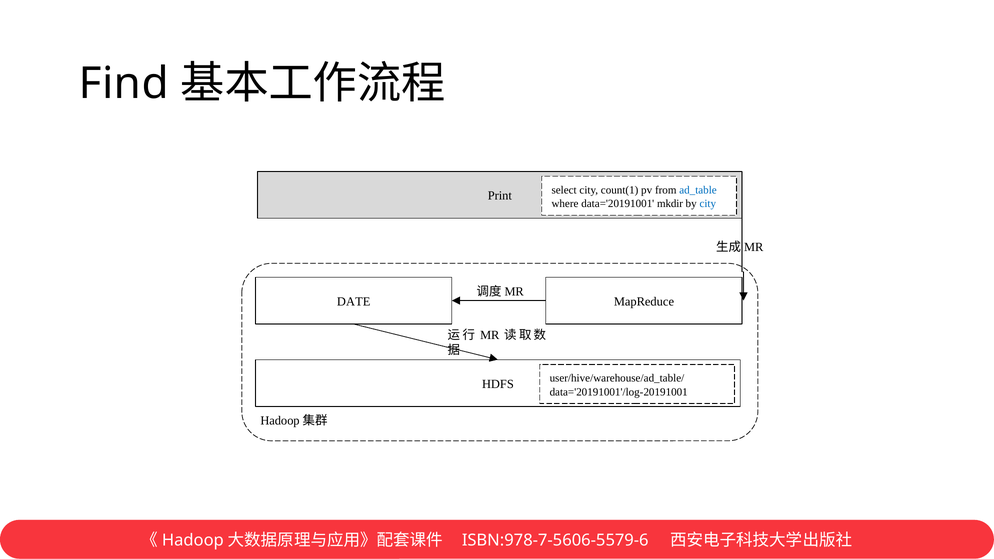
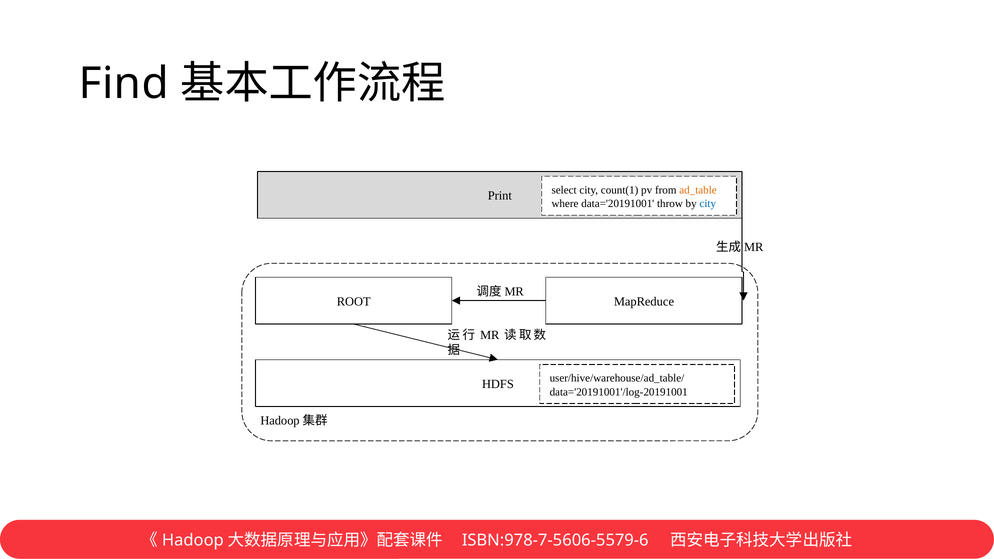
ad_table colour: blue -> orange (698, 190)
mkdir: mkdir -> throw (670, 204)
DATE: DATE -> ROOT (354, 302)
